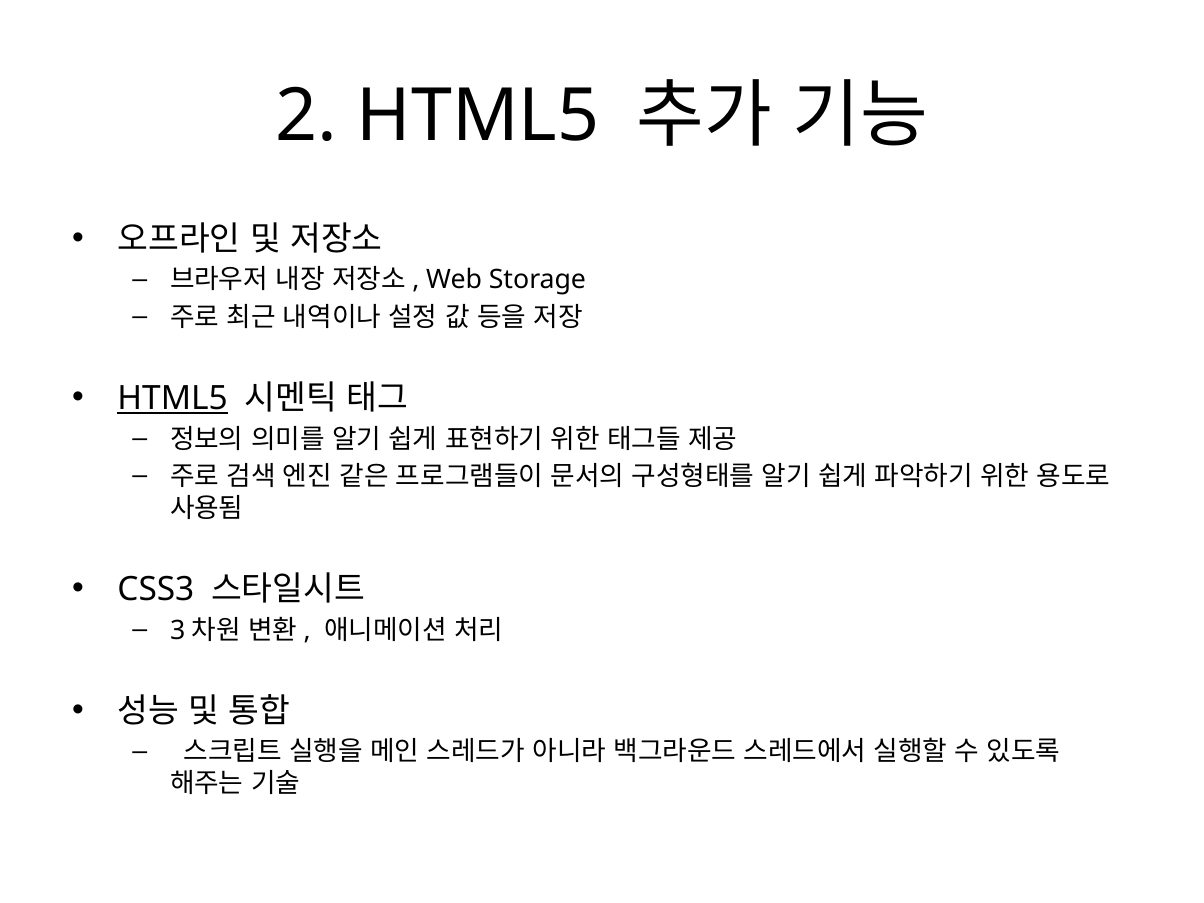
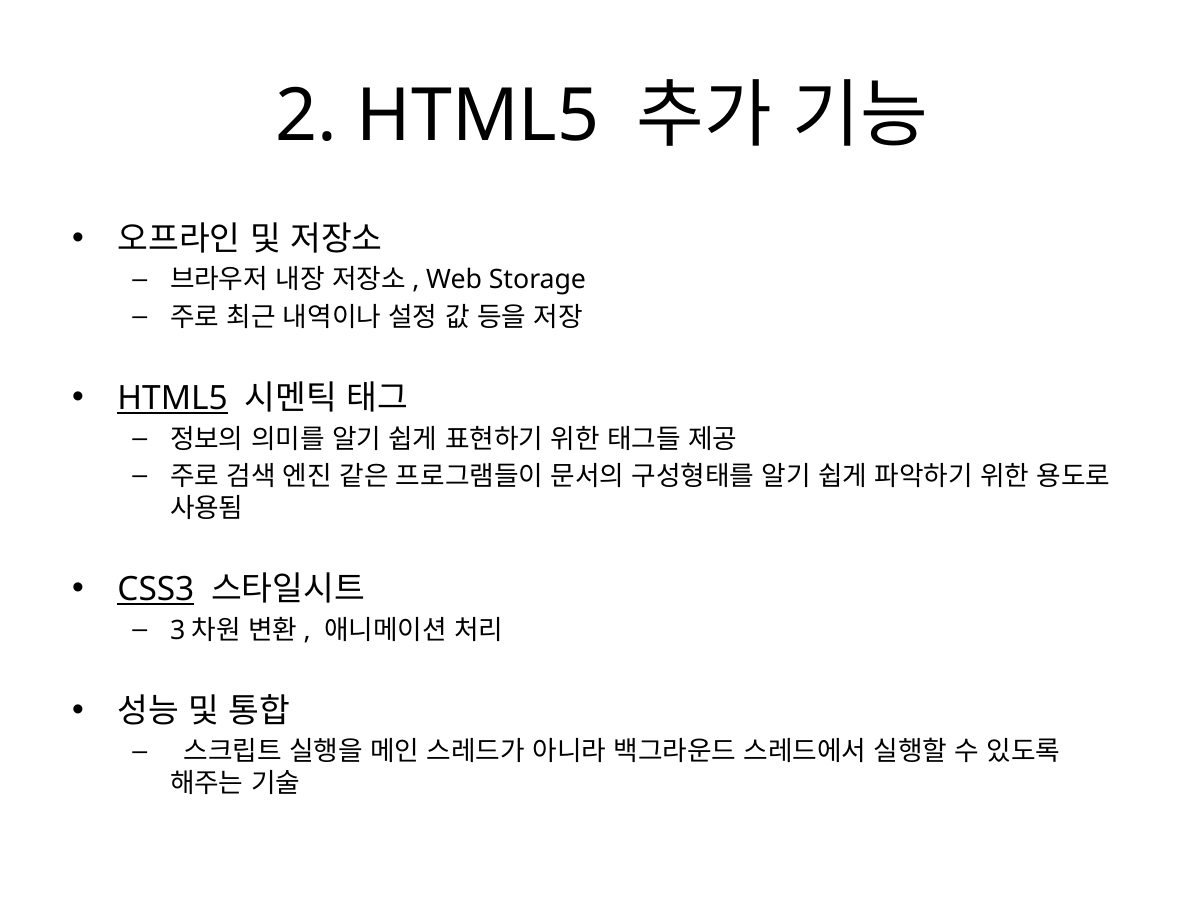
CSS3 underline: none -> present (156, 589)
